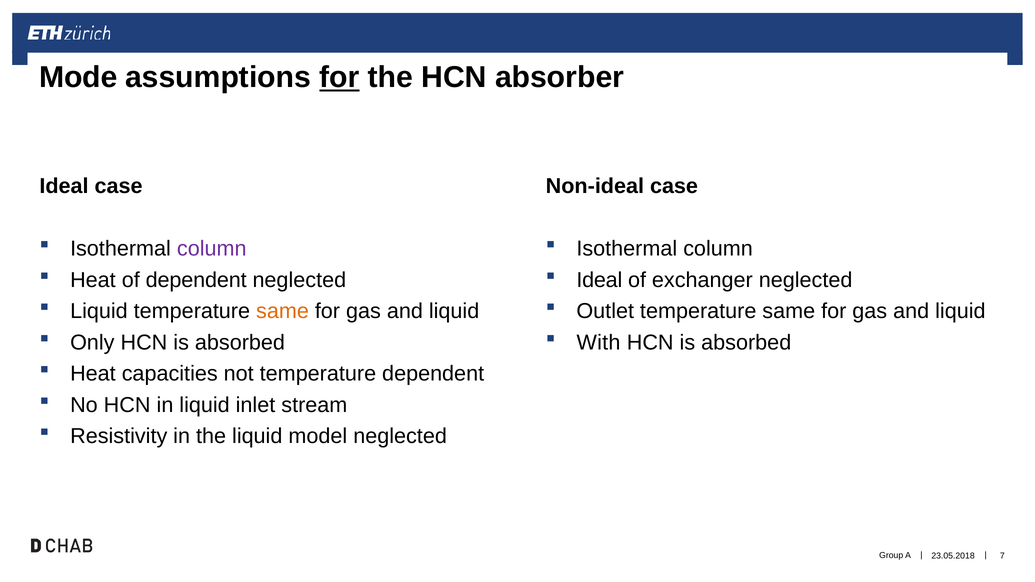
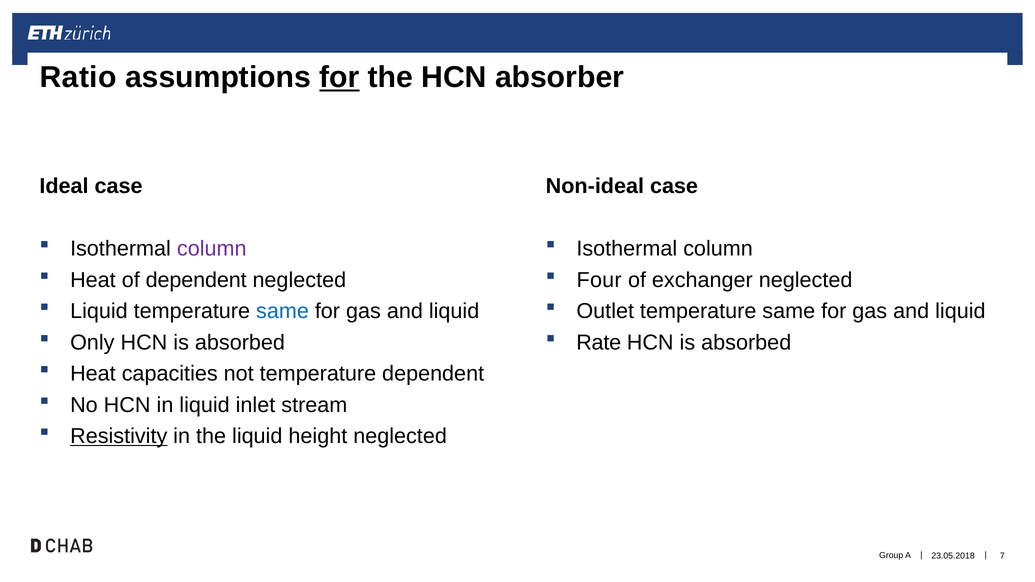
Mode: Mode -> Ratio (78, 78)
Ideal: Ideal -> Four (599, 280)
same colour: orange -> blue (282, 311)
With: With -> Rate (599, 343)
Resistivity underline: none -> present (119, 437)
model: model -> height (318, 437)
